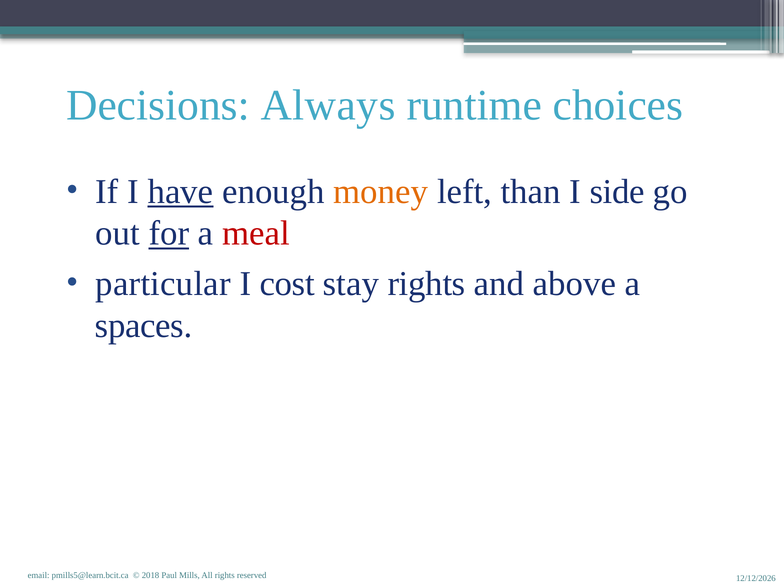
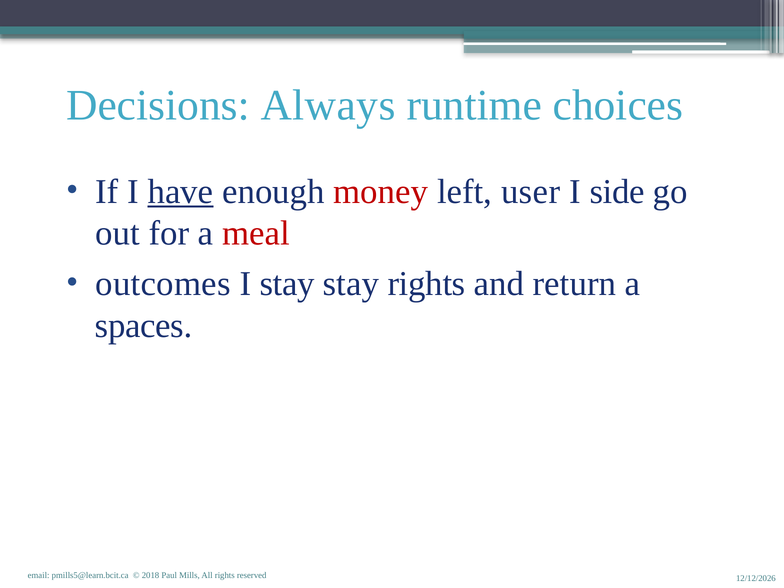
money colour: orange -> red (381, 192)
than: than -> user (531, 192)
for underline: present -> none (169, 233)
particular: particular -> outcomes (163, 284)
I cost: cost -> stay (287, 284)
above: above -> return (574, 284)
